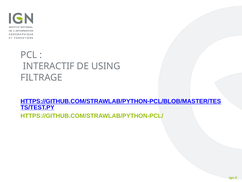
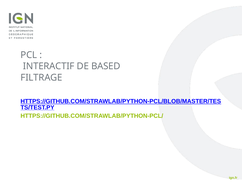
USING: USING -> BASED (106, 66)
